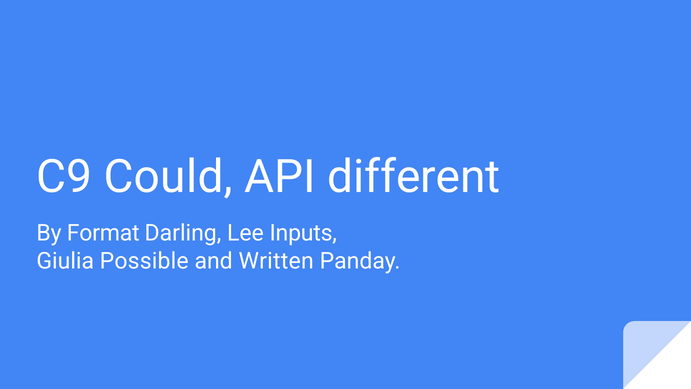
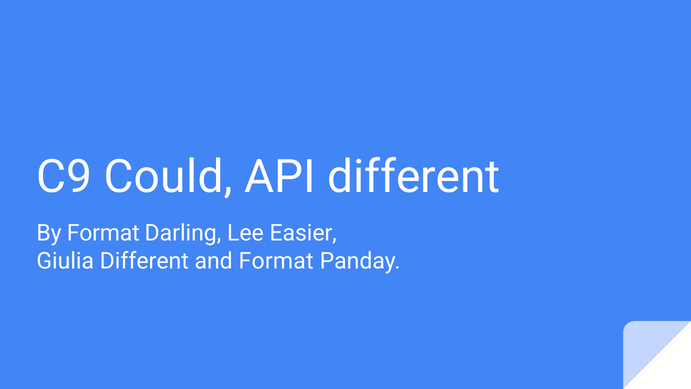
Inputs: Inputs -> Easier (303, 233)
Giulia Possible: Possible -> Different (144, 261)
and Written: Written -> Format (276, 261)
